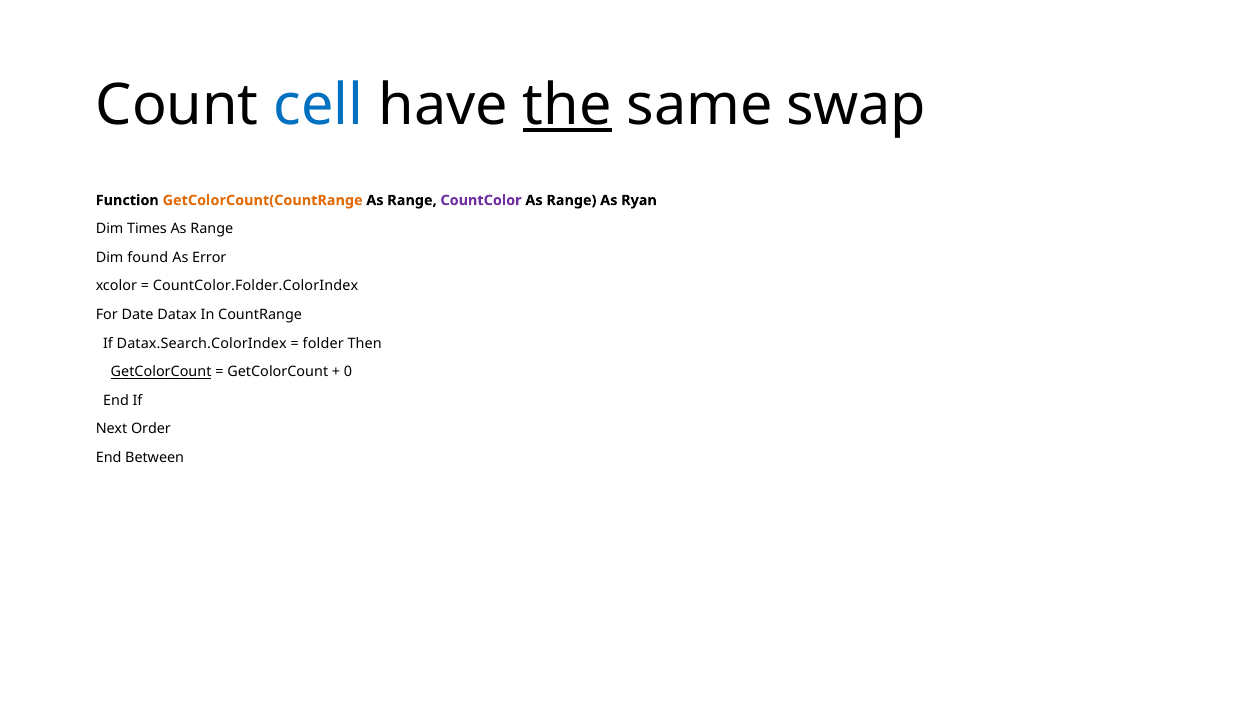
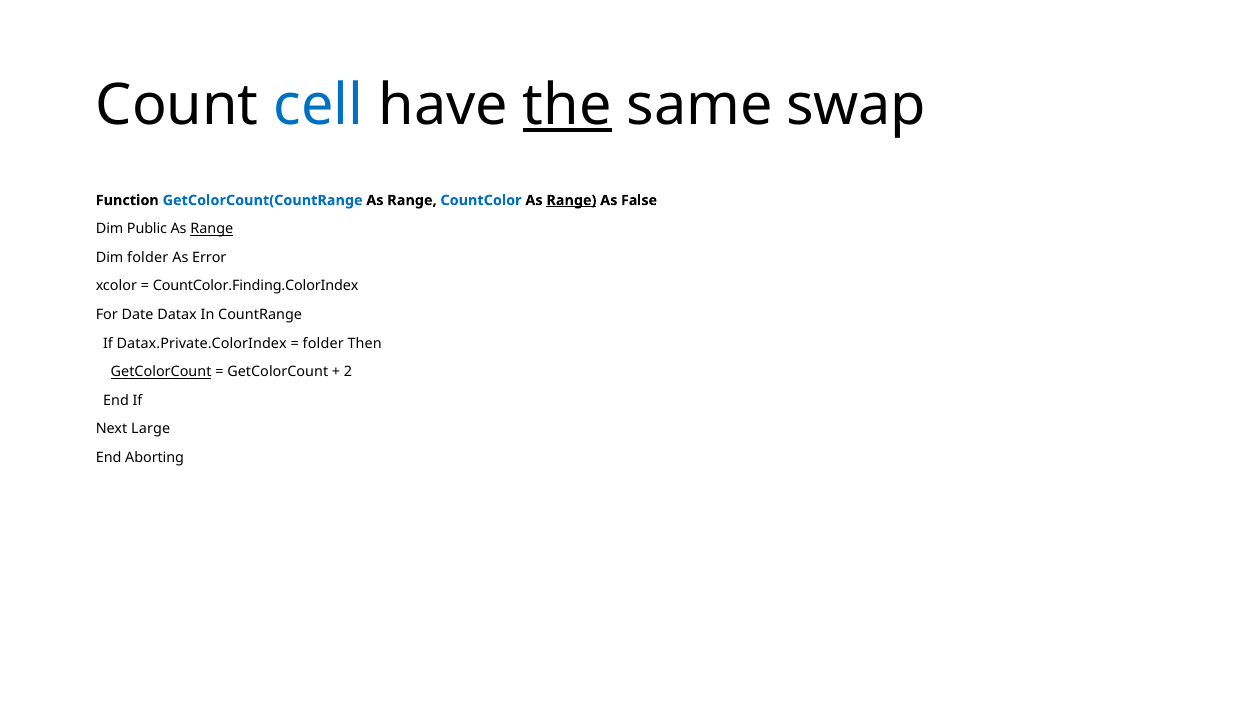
GetColorCount(CountRange colour: orange -> blue (263, 200)
CountColor colour: purple -> blue (481, 200)
Range underline: none -> present (571, 200)
Ryan: Ryan -> False (639, 200)
Times: Times -> Public (147, 229)
Range underline: none -> present (212, 229)
Dim found: found -> folder (148, 258)
CountColor.Folder.ColorIndex: CountColor.Folder.ColorIndex -> CountColor.Finding.ColorIndex (256, 286)
Datax.Search.ColorIndex: Datax.Search.ColorIndex -> Datax.Private.ColorIndex (202, 344)
0: 0 -> 2 (348, 372)
Order: Order -> Large (151, 430)
Between: Between -> Aborting (155, 458)
